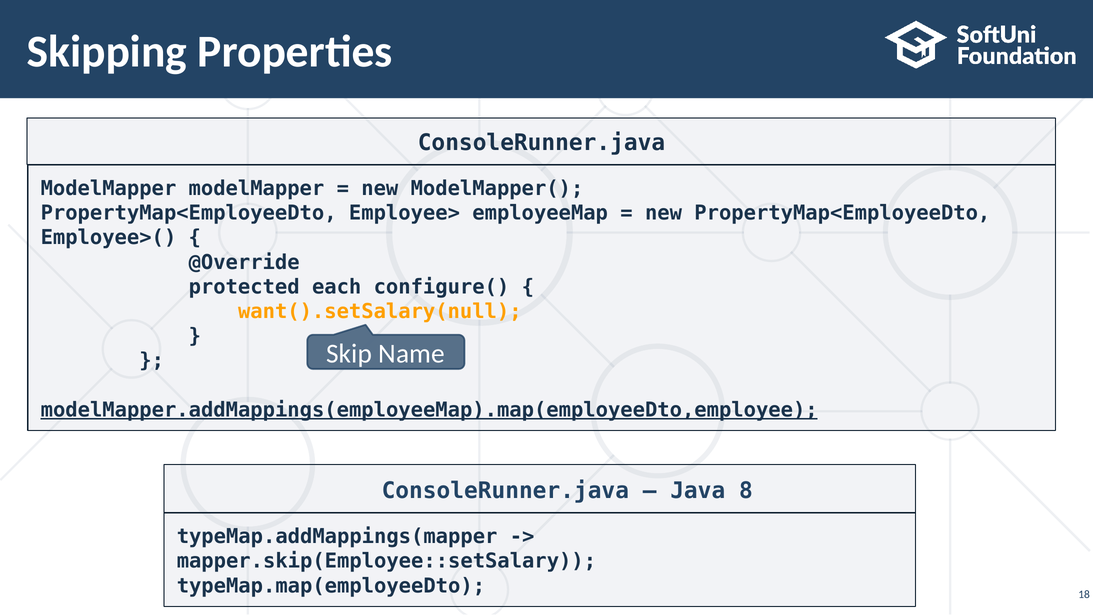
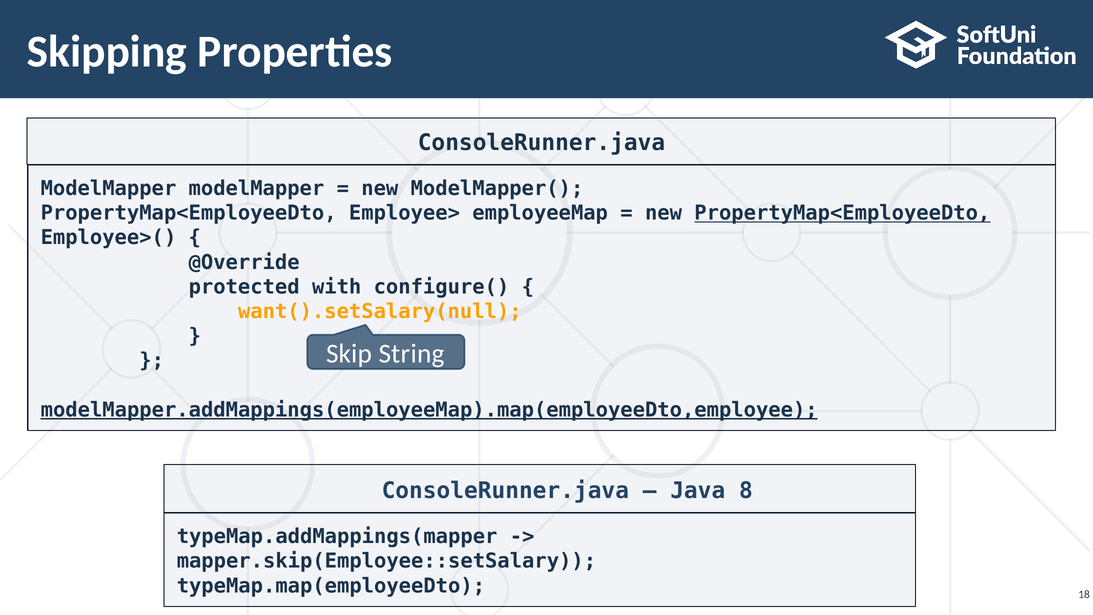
PropertyMap<EmployeeDto underline: none -> present (842, 213)
each: each -> with (337, 287)
Name: Name -> String (412, 354)
